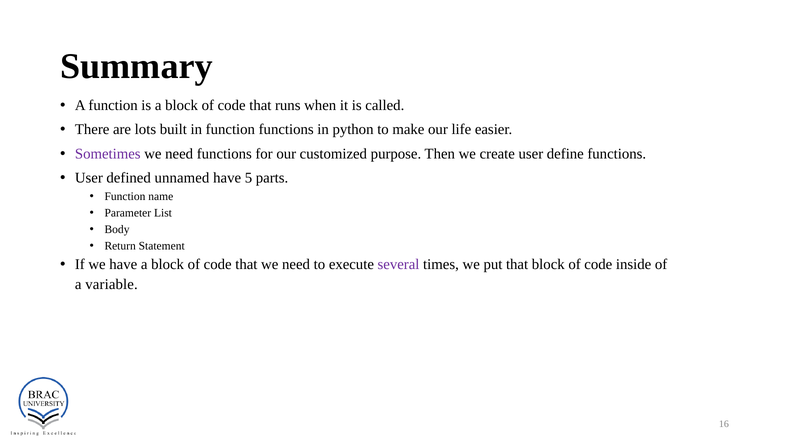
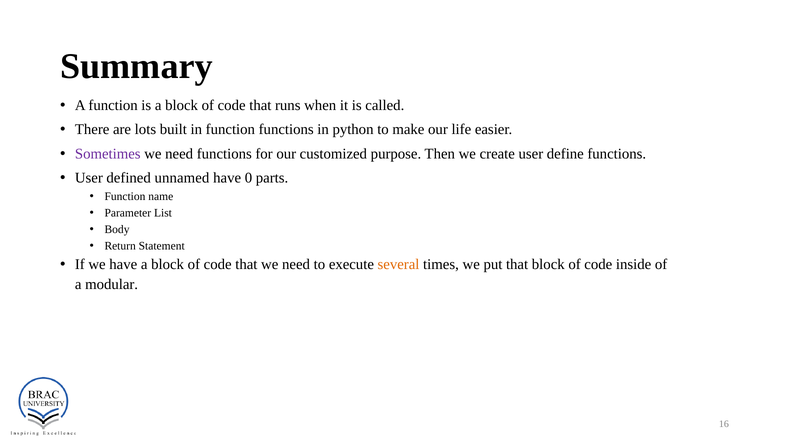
5: 5 -> 0 (248, 178)
several colour: purple -> orange (399, 264)
variable: variable -> modular (112, 284)
